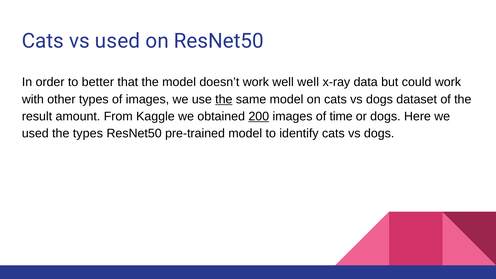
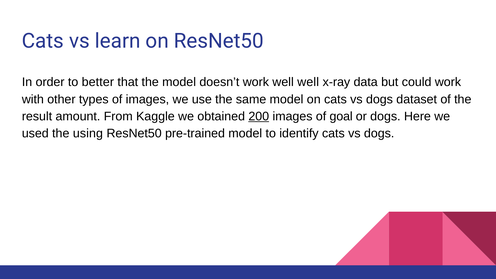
vs used: used -> learn (118, 41)
the underline: present -> none (224, 99)
time: time -> goal (341, 116)
the types: types -> using (88, 134)
